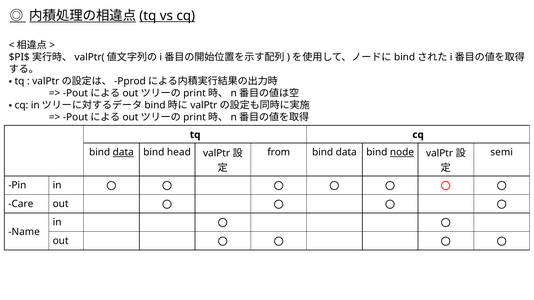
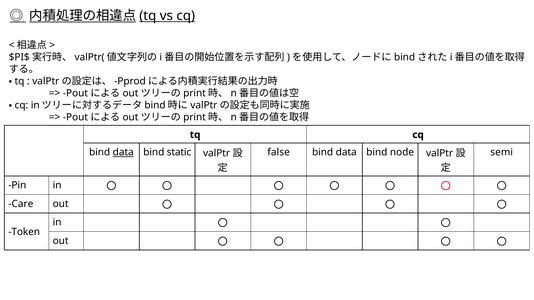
head: head -> static (179, 153)
from: from -> false (279, 153)
node underline: present -> none (402, 153)
Name: Name -> Token (24, 232)
